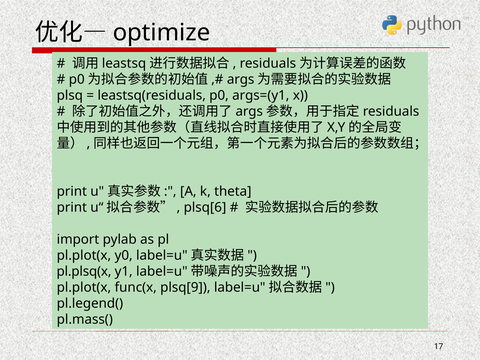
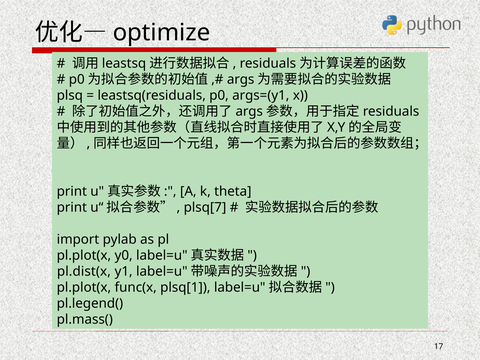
plsq[6: plsq[6 -> plsq[7 (205, 207)
pl.plsq(x: pl.plsq(x -> pl.dist(x (84, 271)
plsq[9: plsq[9 -> plsq[1 (185, 287)
